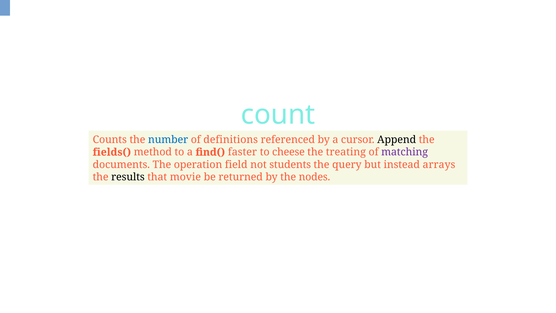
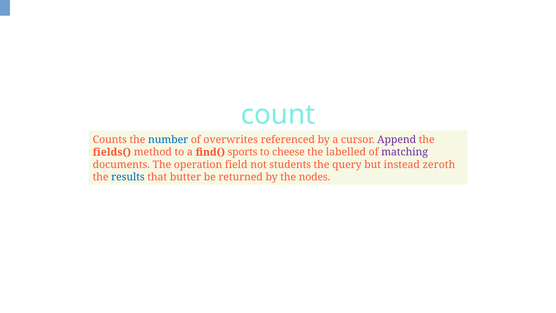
definitions: definitions -> overwrites (231, 140)
Append colour: black -> purple (397, 140)
faster: faster -> sports (243, 152)
treating: treating -> labelled (346, 152)
arrays: arrays -> zeroth (439, 165)
results colour: black -> blue (128, 177)
movie: movie -> butter (185, 177)
